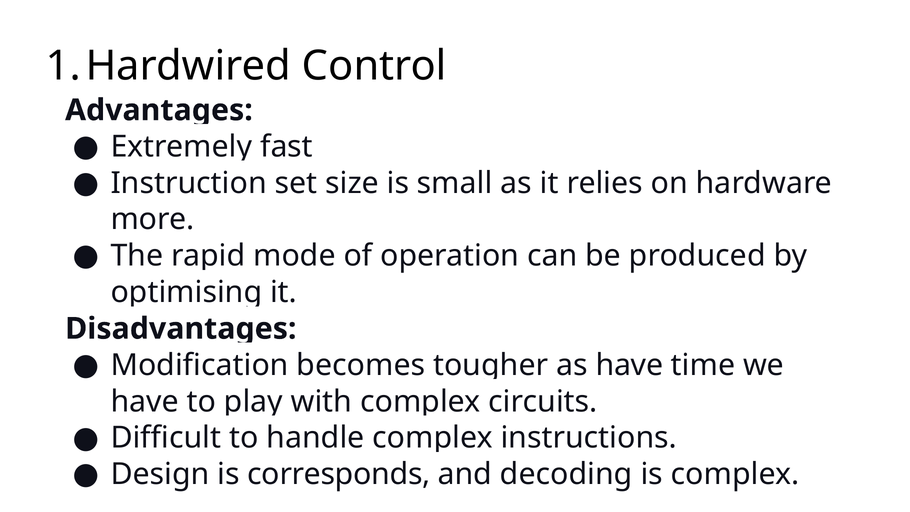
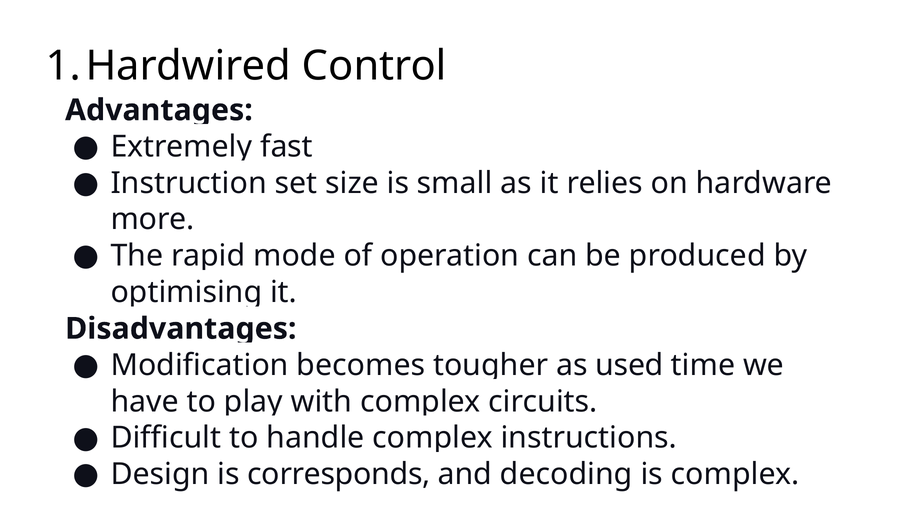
have: have -> used (629, 365)
